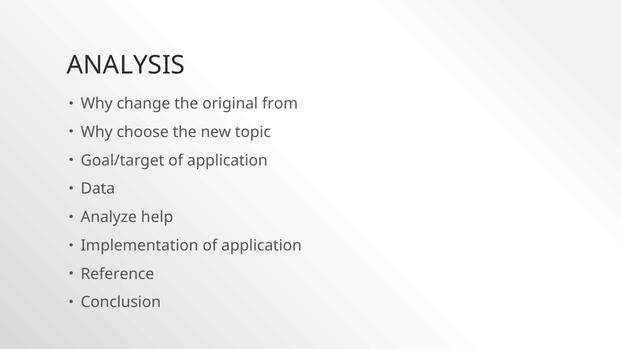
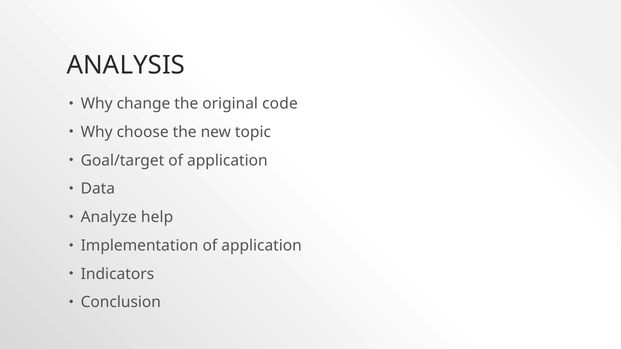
from: from -> code (280, 104)
Reference: Reference -> Indicators (117, 274)
